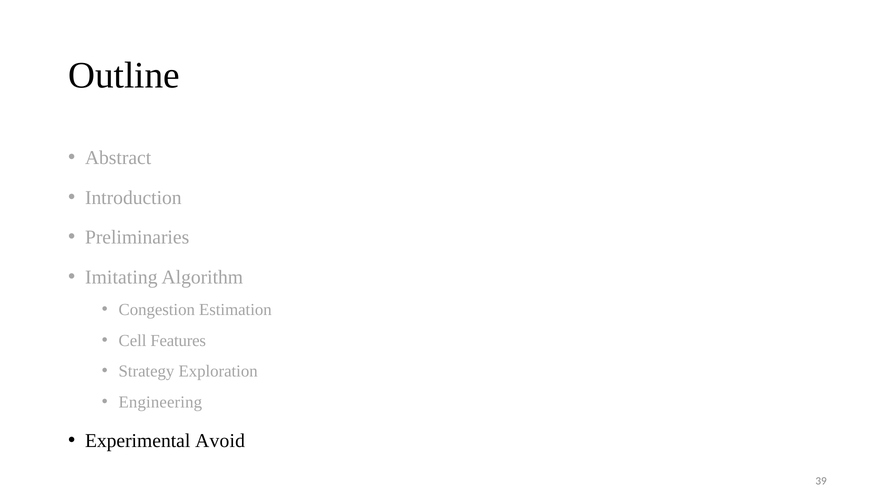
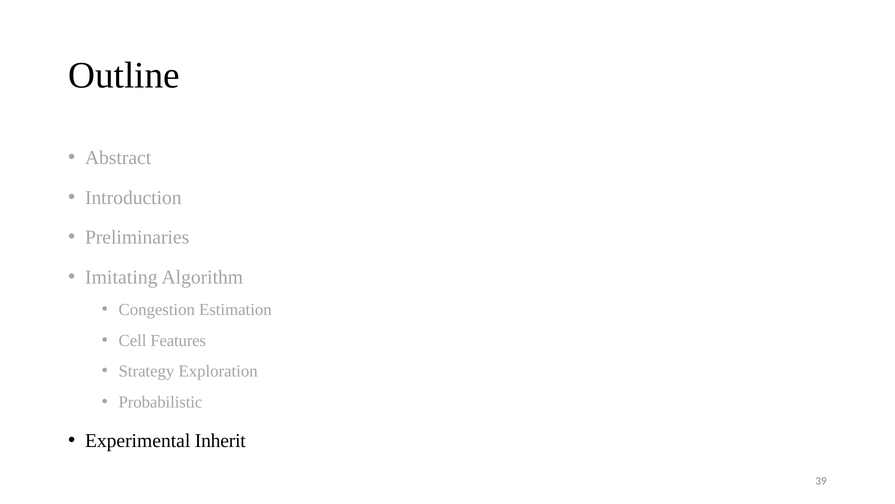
Engineering: Engineering -> Probabilistic (160, 402)
Avoid: Avoid -> Inherit (220, 440)
